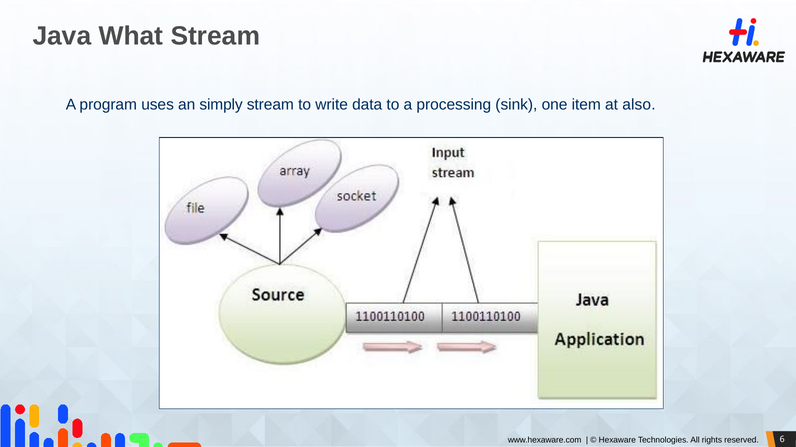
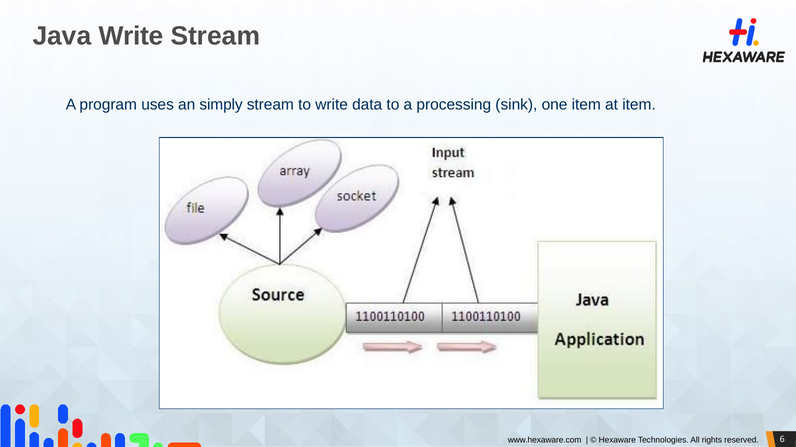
Java What: What -> Write (131, 36)
at also: also -> item (639, 105)
